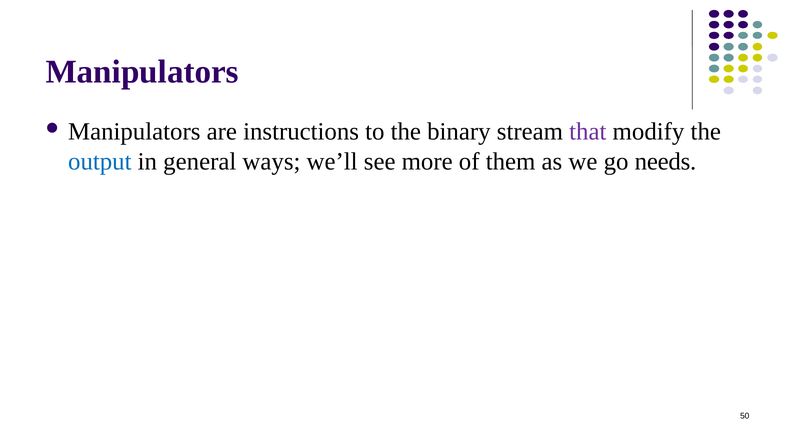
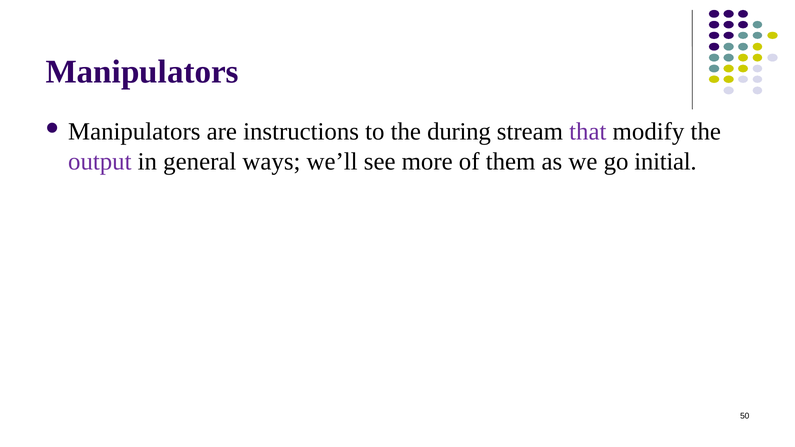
binary: binary -> during (459, 132)
output colour: blue -> purple (100, 162)
needs: needs -> initial (665, 162)
